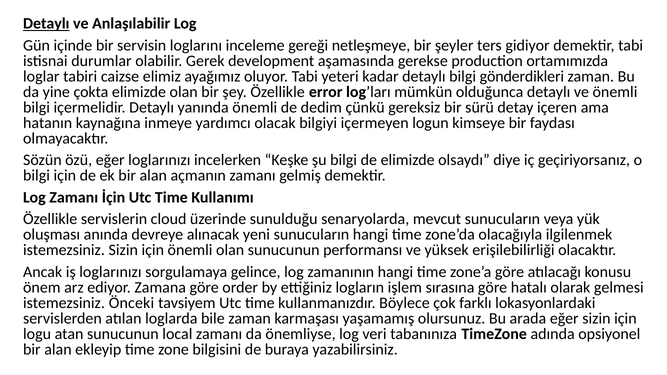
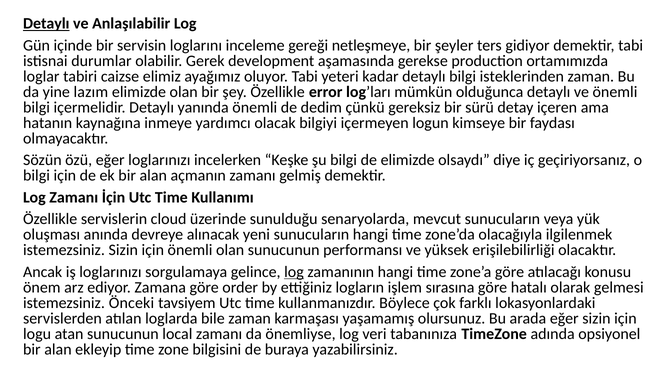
gönderdikleri: gönderdikleri -> isteklerinden (522, 76)
çokta: çokta -> lazım (91, 92)
log underline: none -> present (294, 272)
